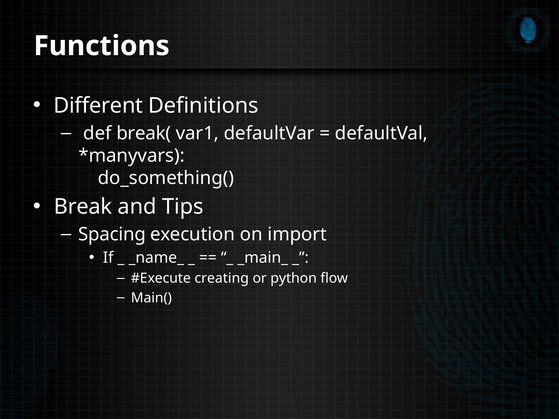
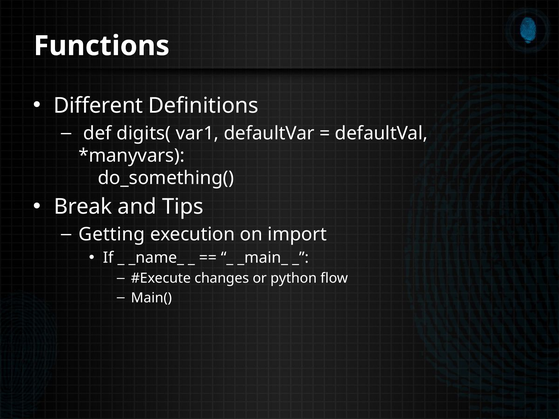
break(: break( -> digits( (144, 133)
Spacing: Spacing -> Getting (112, 235)
creating: creating -> changes (222, 278)
